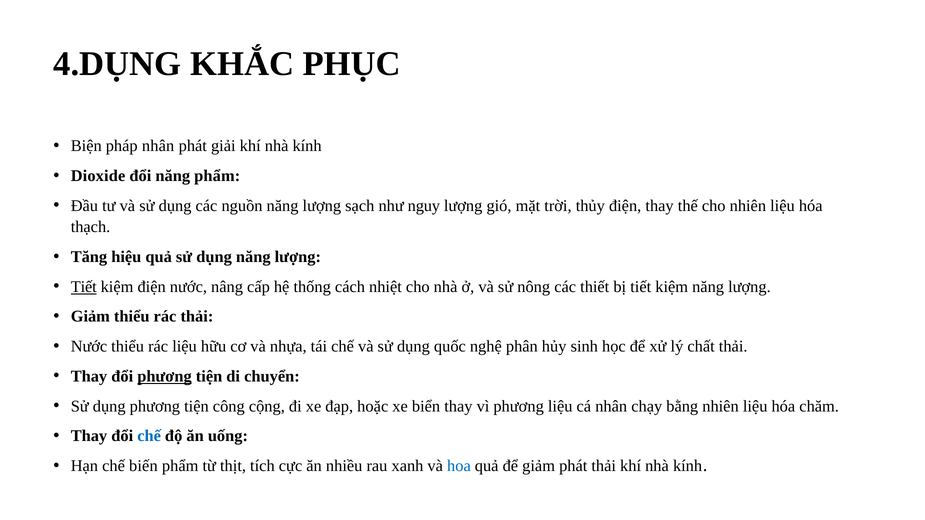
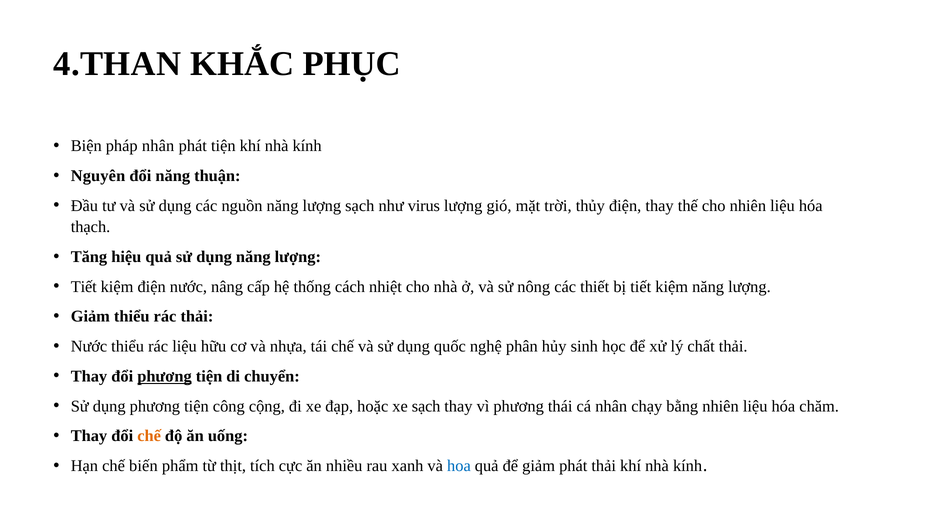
4.DỤNG: 4.DỤNG -> 4.THAN (117, 64)
phát giải: giải -> tiện (223, 146)
Dioxide: Dioxide -> Nguyên (98, 176)
năng phẩm: phẩm -> thuận (217, 176)
nguy: nguy -> virus (424, 206)
Tiết underline: present -> none (84, 287)
xe biển: biển -> sạch (426, 406)
phương liệu: liệu -> thái (560, 406)
chế colour: blue -> orange (149, 436)
